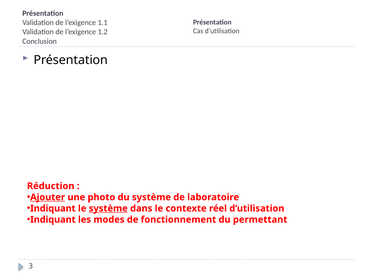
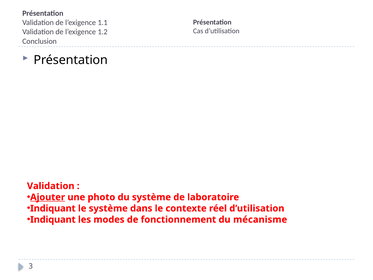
Réduction: Réduction -> Validation (51, 186)
système underline: present -> none (108, 208)
permettant: permettant -> mécanisme (260, 219)
